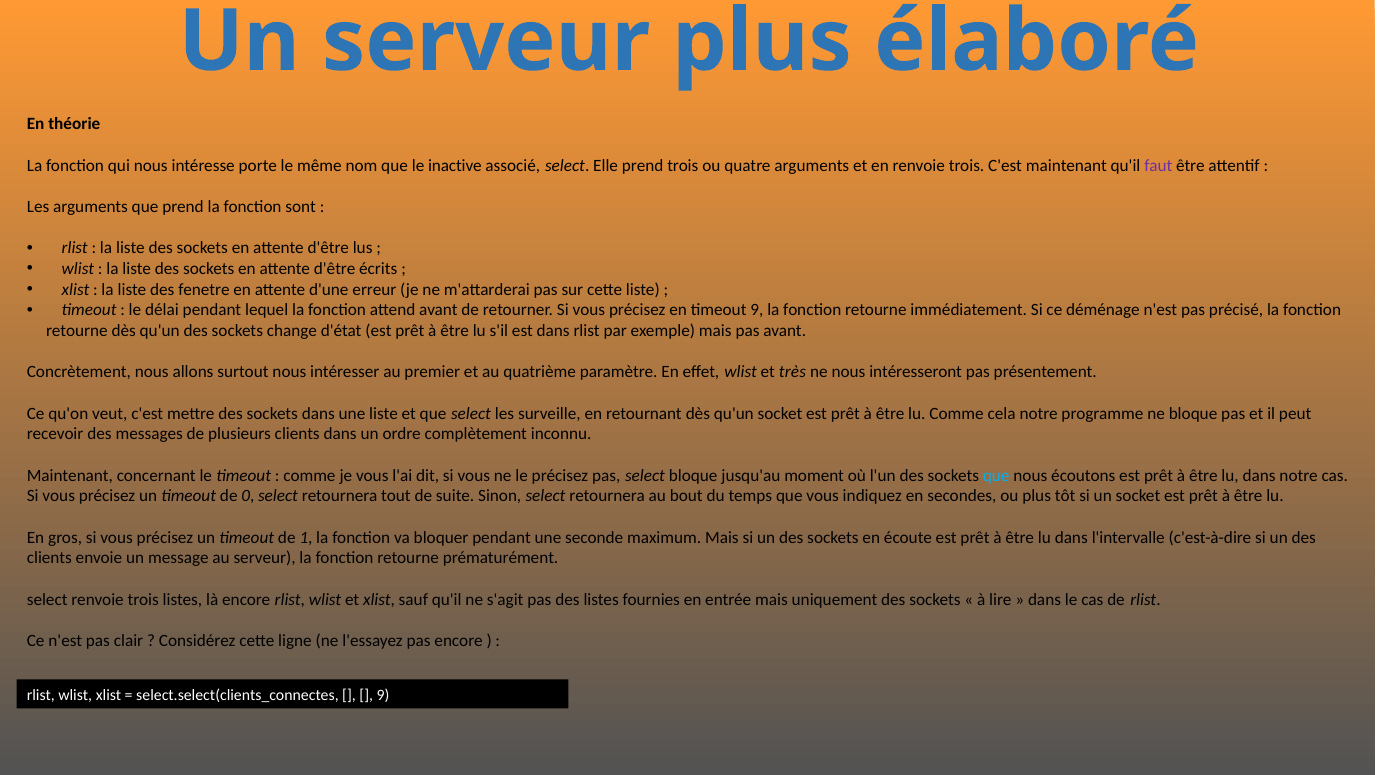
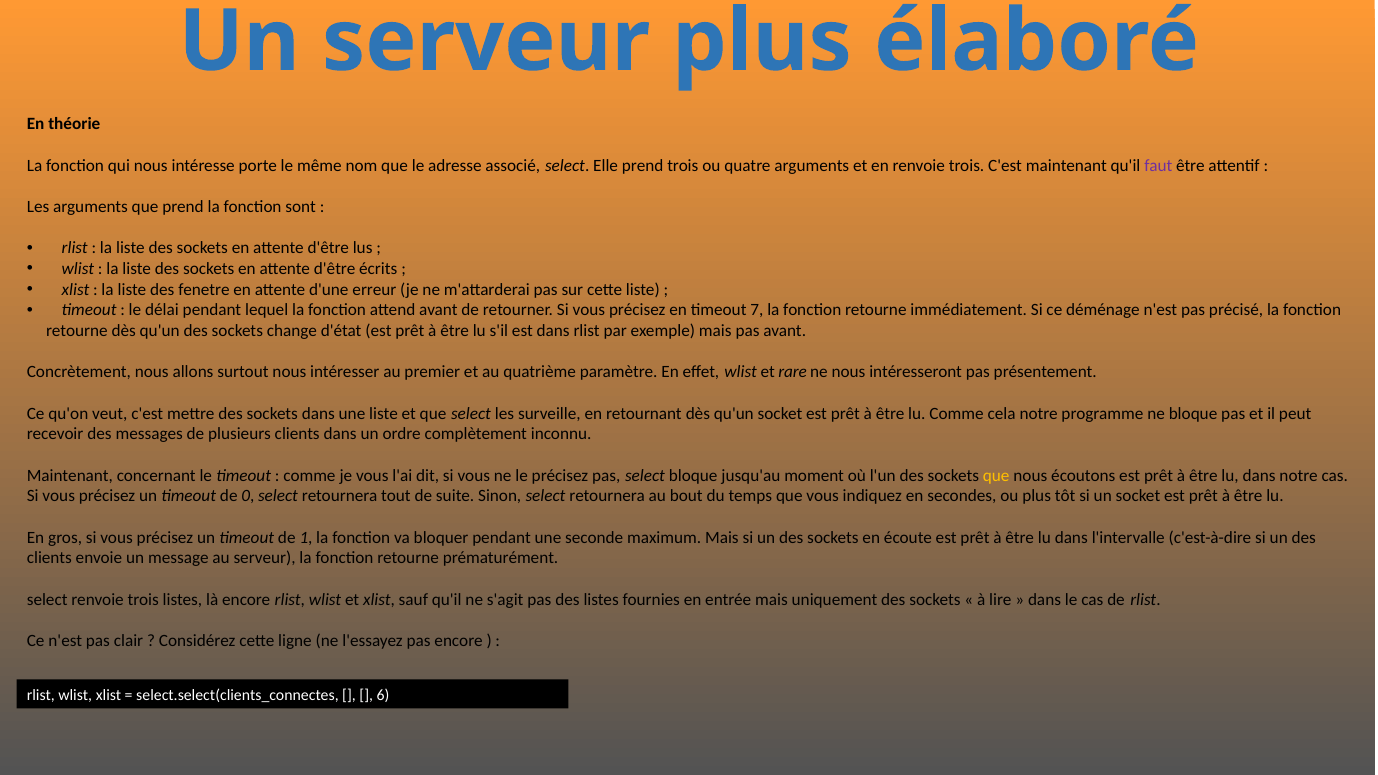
inactive: inactive -> adresse (455, 166)
timeout 9: 9 -> 7 (757, 310)
très: très -> rare (793, 372)
que colour: light blue -> yellow (996, 476)
9: 9 -> 6 (383, 695)
